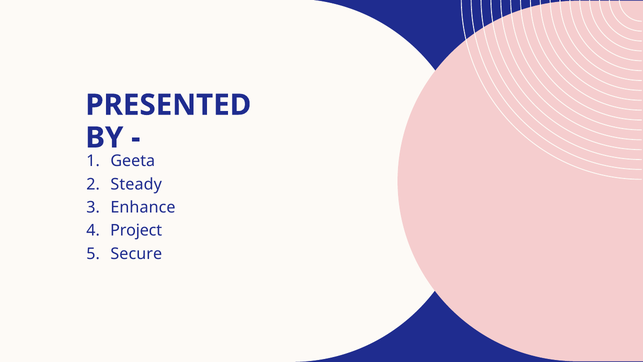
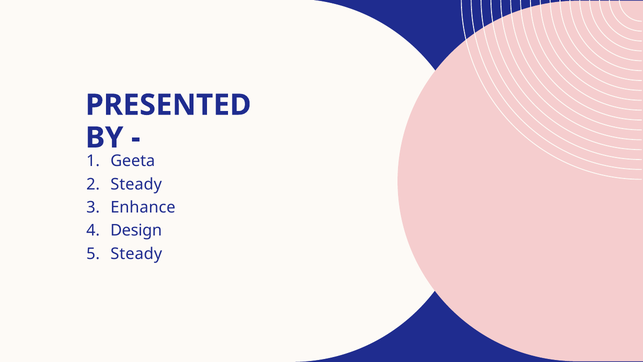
Project: Project -> Design (136, 230)
Secure: Secure -> Steady (136, 253)
